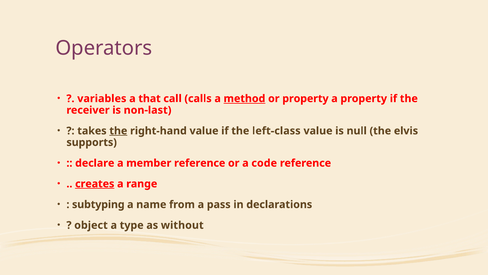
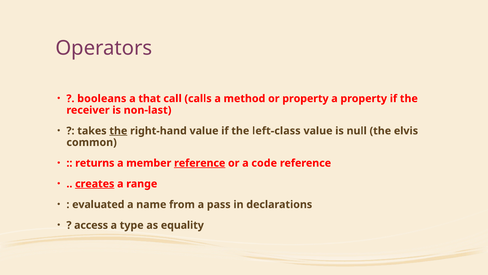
variables: variables -> booleans (102, 98)
method underline: present -> none (244, 98)
supports: supports -> common (92, 142)
declare: declare -> returns (95, 163)
reference underline: none -> present (200, 163)
subtyping: subtyping -> evaluated (98, 204)
object: object -> access (91, 225)
without: without -> equality (182, 225)
